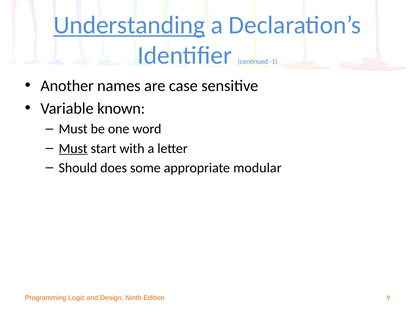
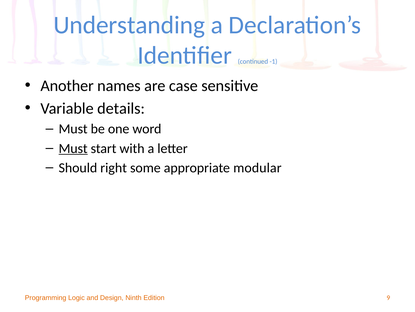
Understanding underline: present -> none (129, 25)
known: known -> details (121, 108)
does: does -> right (114, 167)
